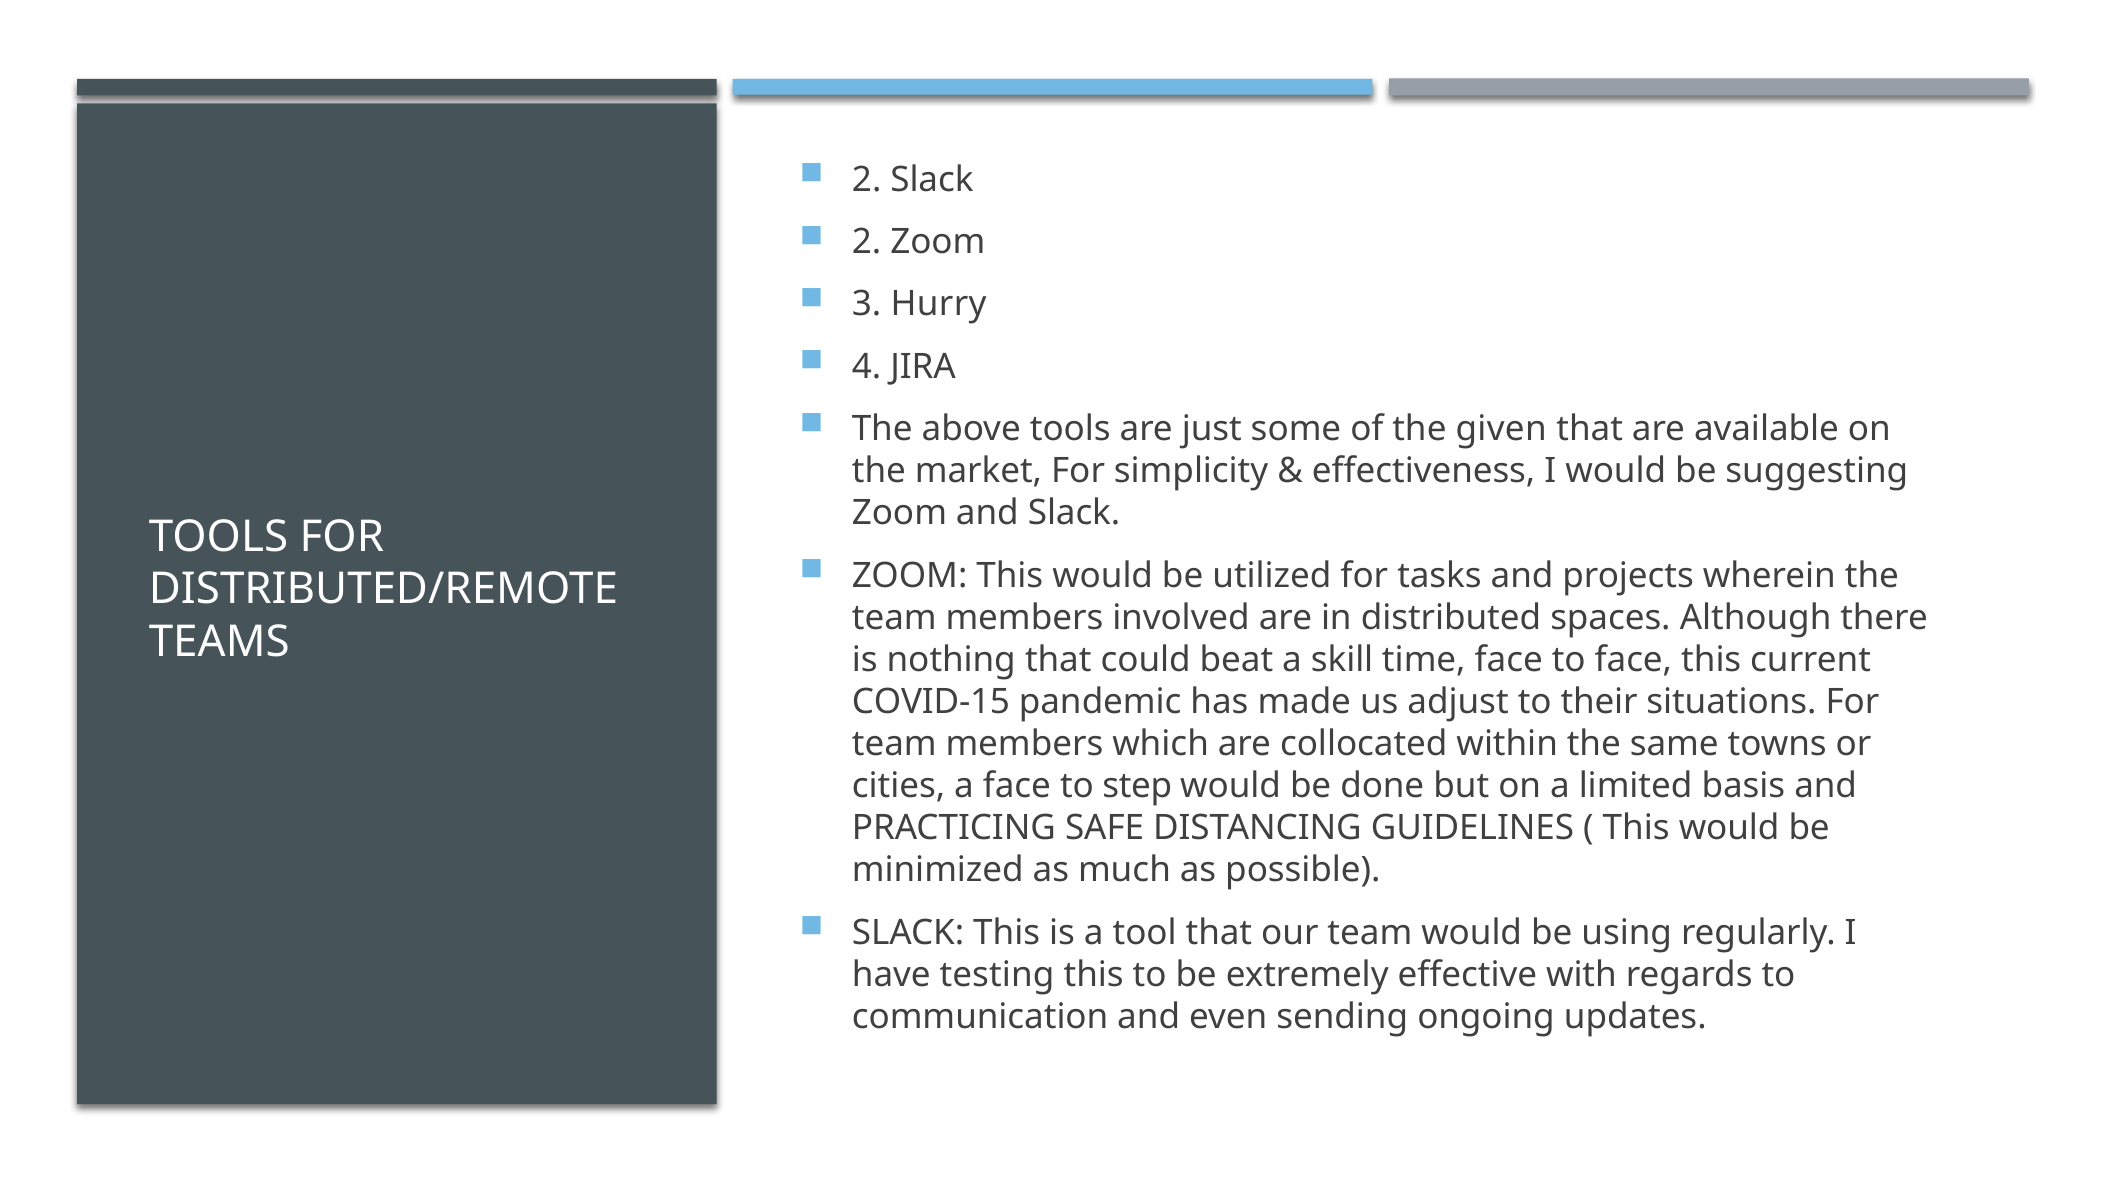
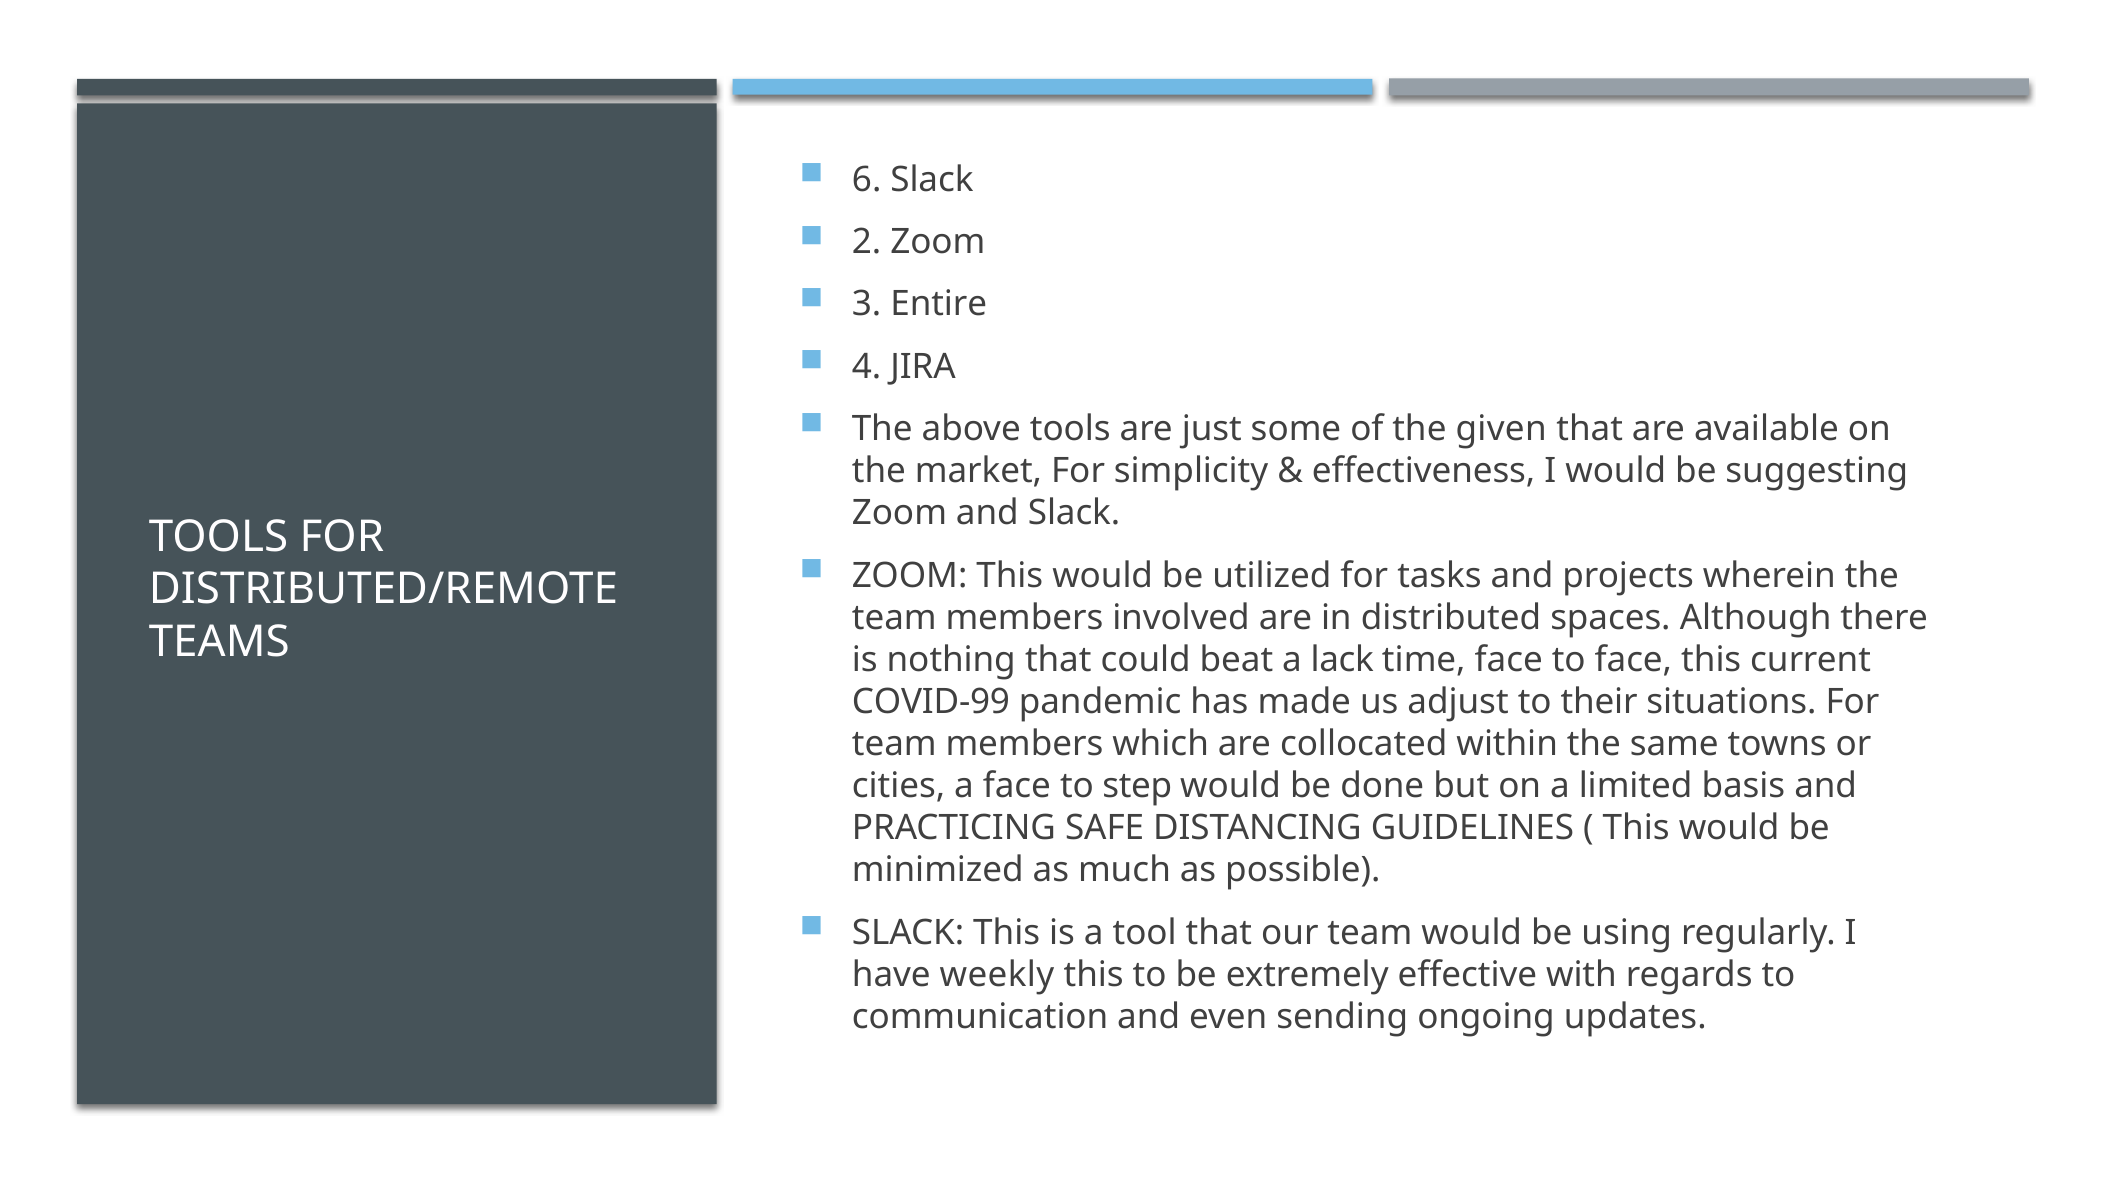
2: 2 -> 6 (867, 180)
Hurry: Hurry -> Entire (939, 304)
skill: skill -> lack (1342, 660)
COVID-15: COVID-15 -> COVID-99 (931, 702)
testing: testing -> weekly (997, 974)
